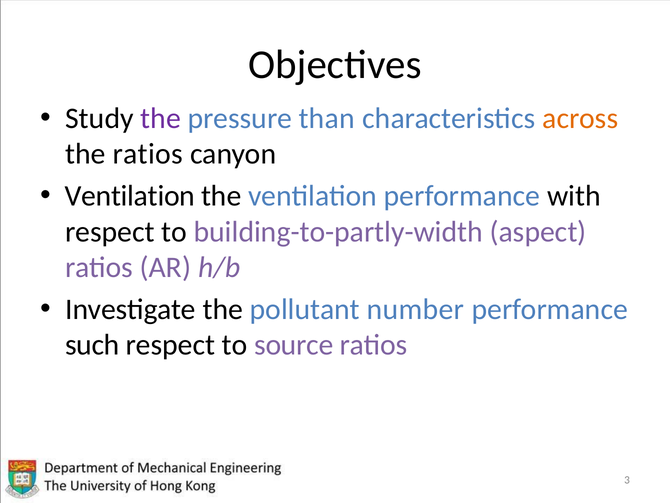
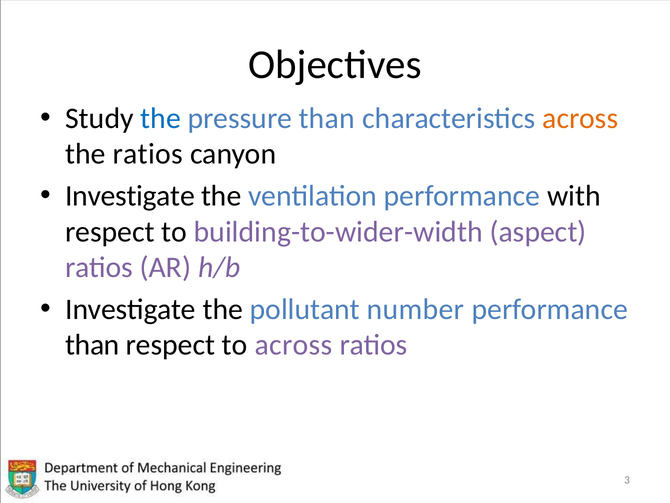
the colour: purple -> blue (161, 118)
Ventilation: Ventilation -> Investigate (130, 196)
building-to-partly-width: building-to-partly-width -> building-to-wider-width (338, 232)
such: such -> than (92, 345)
to source: source -> across (294, 345)
